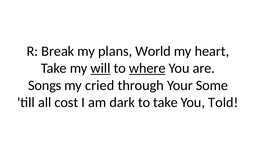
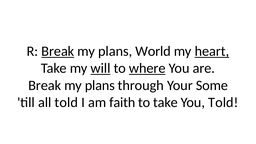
Break underline: none -> present (58, 51)
heart underline: none -> present (212, 51)
Songs: Songs -> Break (45, 85)
cried: cried -> plans (100, 85)
all cost: cost -> told (66, 102)
dark: dark -> faith (122, 102)
